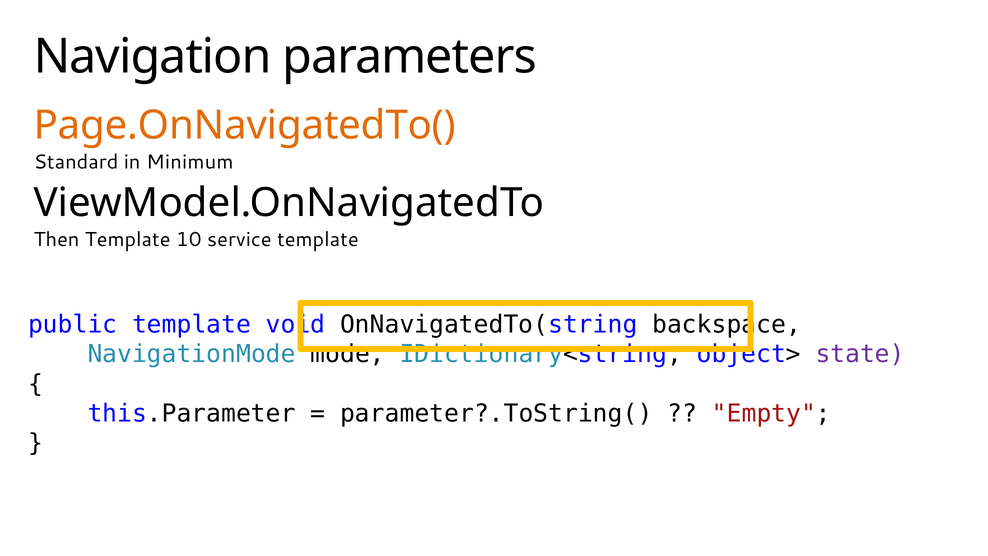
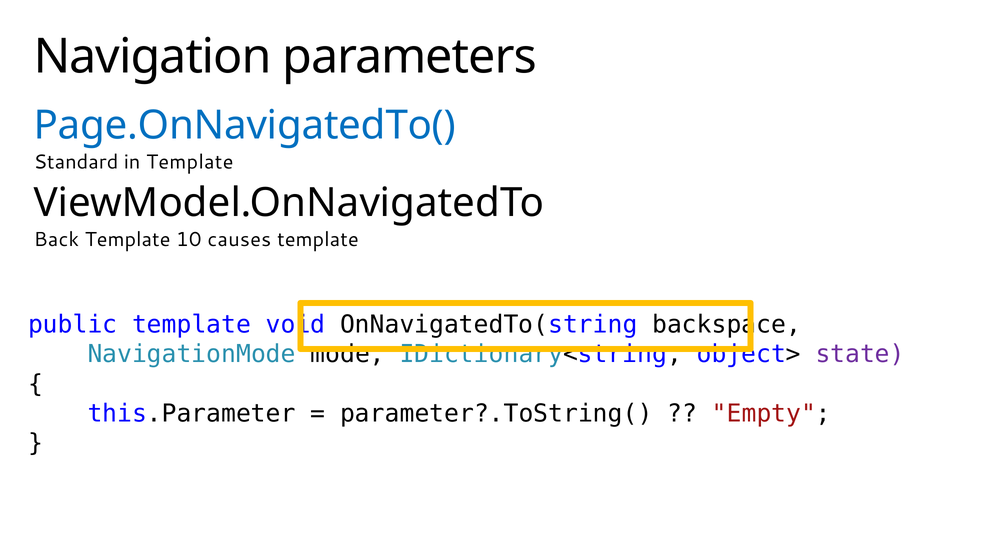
Page.OnNavigatedTo( colour: orange -> blue (245, 125)
in Minimum: Minimum -> Template (190, 162)
Then: Then -> Back (56, 240)
service: service -> causes (239, 240)
